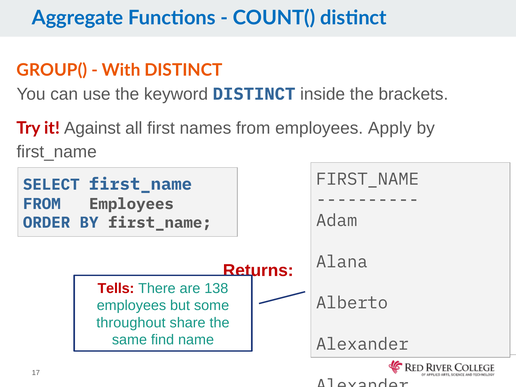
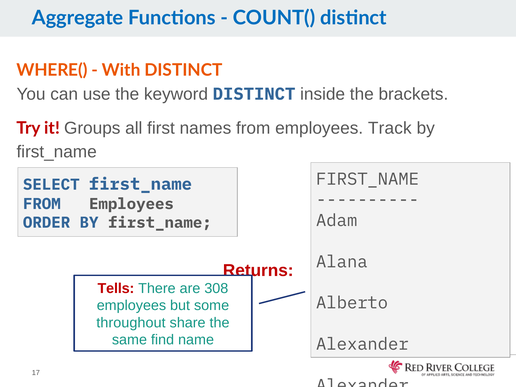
GROUP(: GROUP( -> WHERE( (52, 70)
Against: Against -> Groups (92, 128)
Apply: Apply -> Track (390, 128)
138: 138 -> 308 (216, 288)
